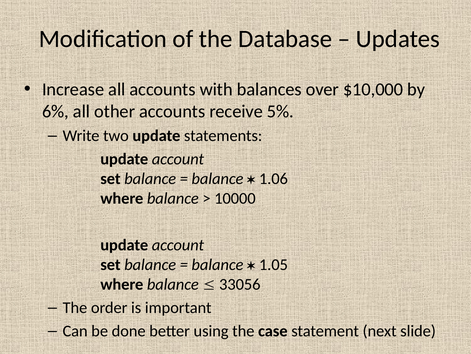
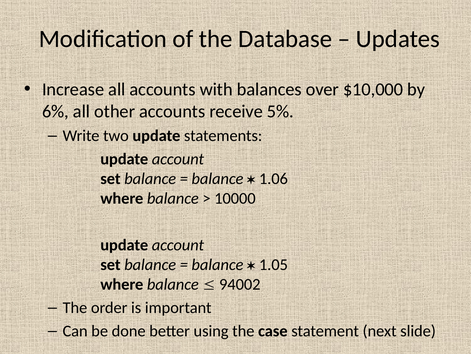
33056: 33056 -> 94002 (240, 284)
